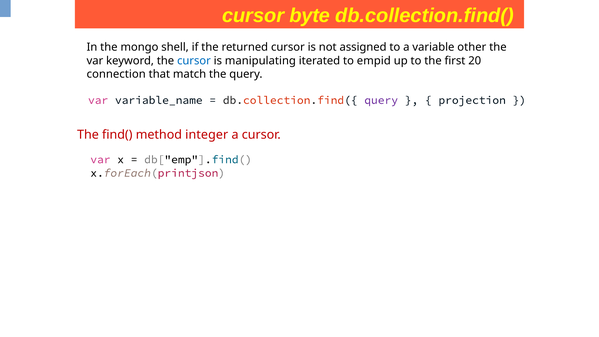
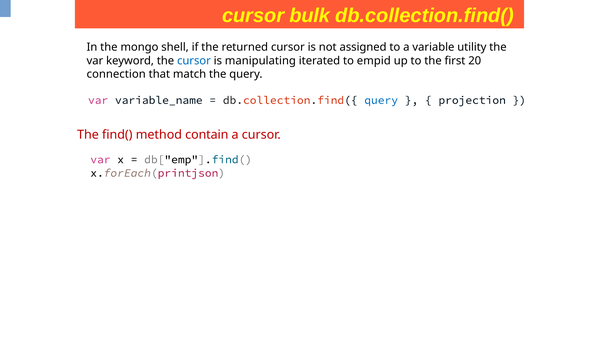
byte: byte -> bulk (310, 16)
other: other -> utility (472, 47)
query colour: purple -> blue (381, 100)
integer: integer -> contain (207, 135)
